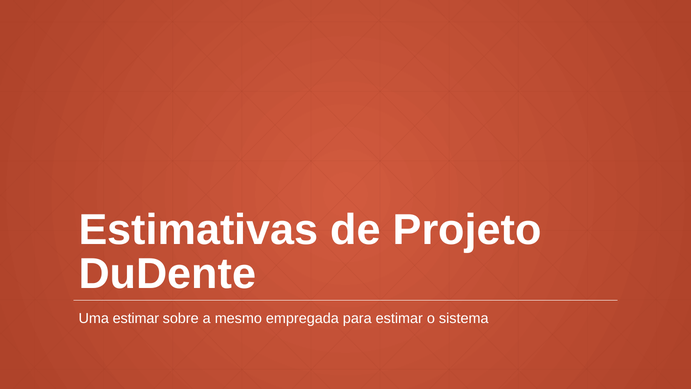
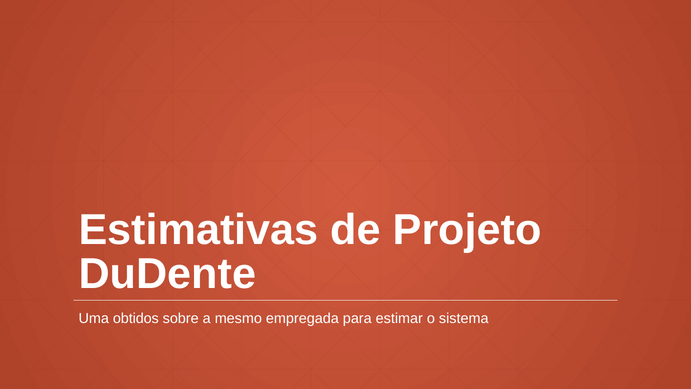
Uma estimar: estimar -> obtidos (136, 318)
